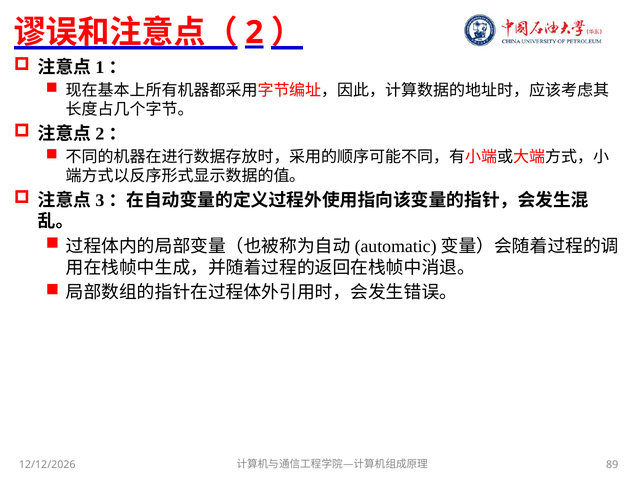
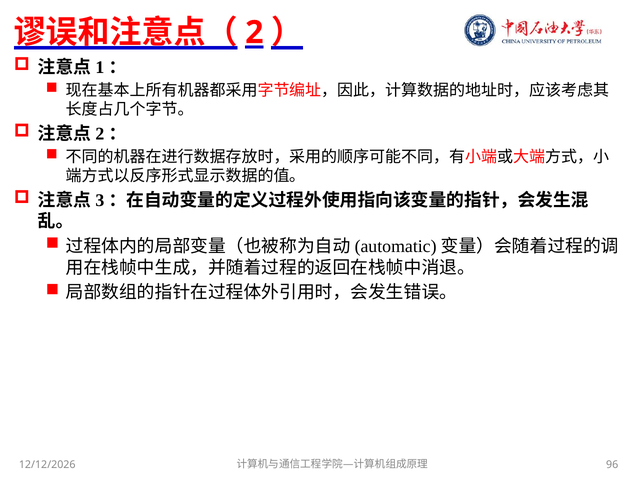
89: 89 -> 96 (612, 464)
